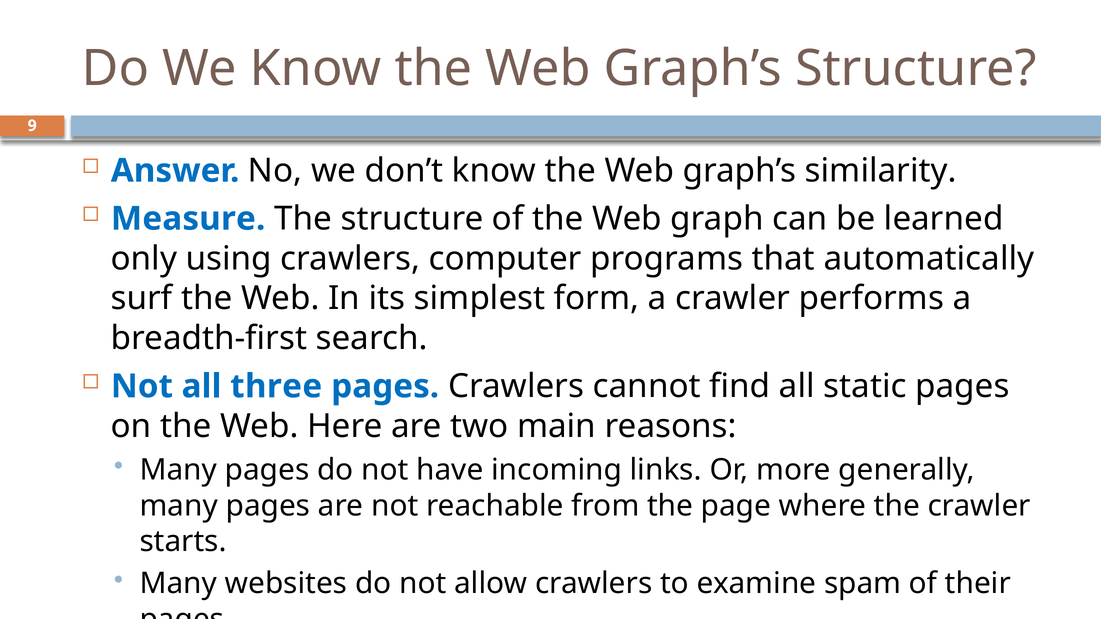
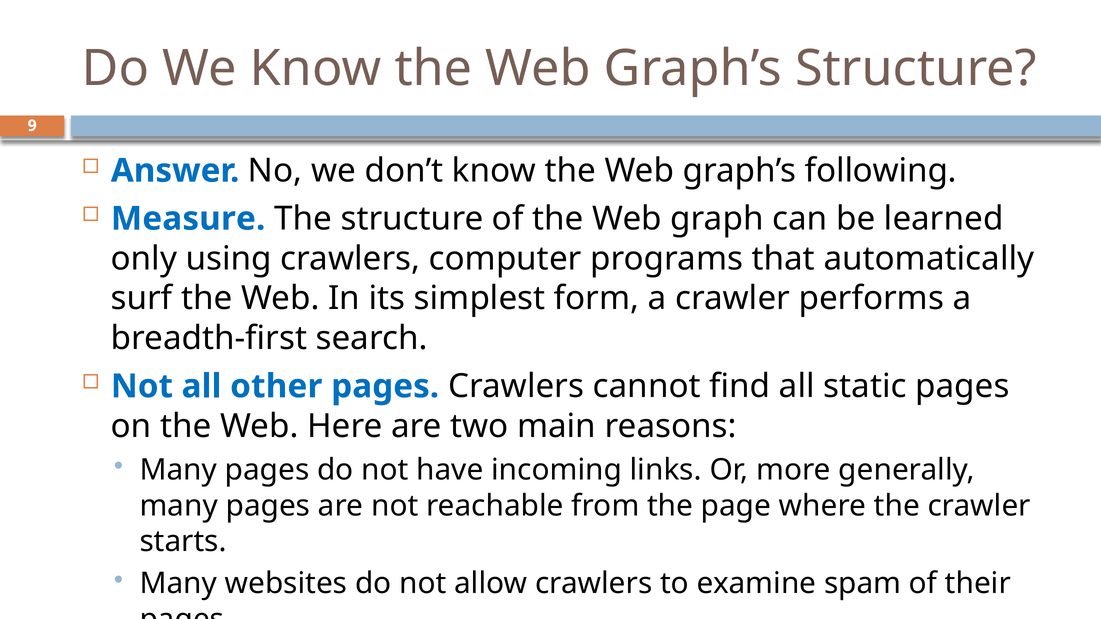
similarity: similarity -> following (881, 171)
three: three -> other (276, 387)
